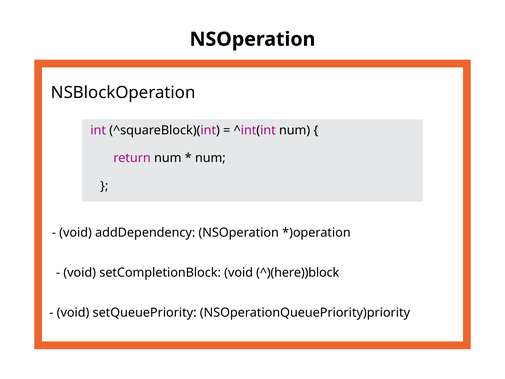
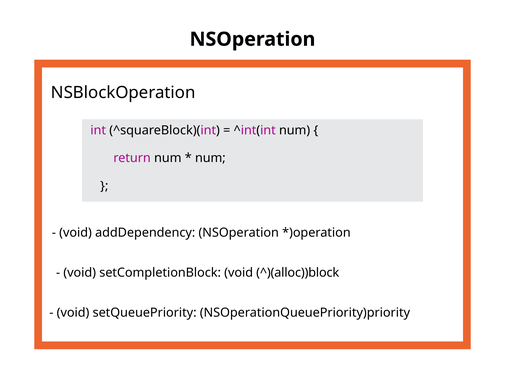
^)(here))block: ^)(here))block -> ^)(alloc))block (298, 272)
